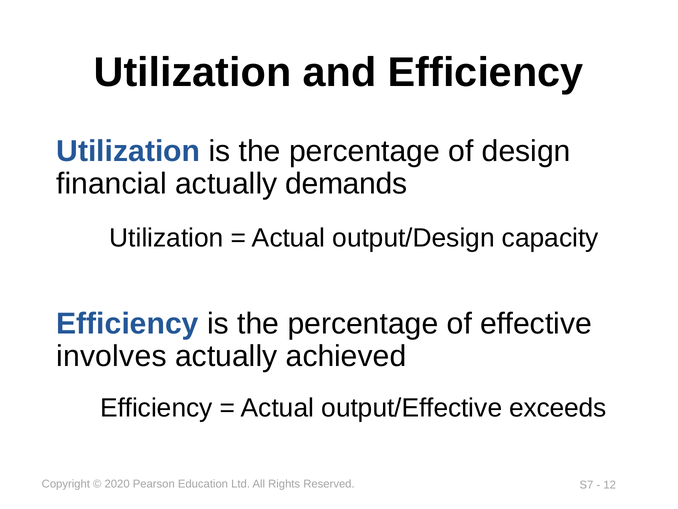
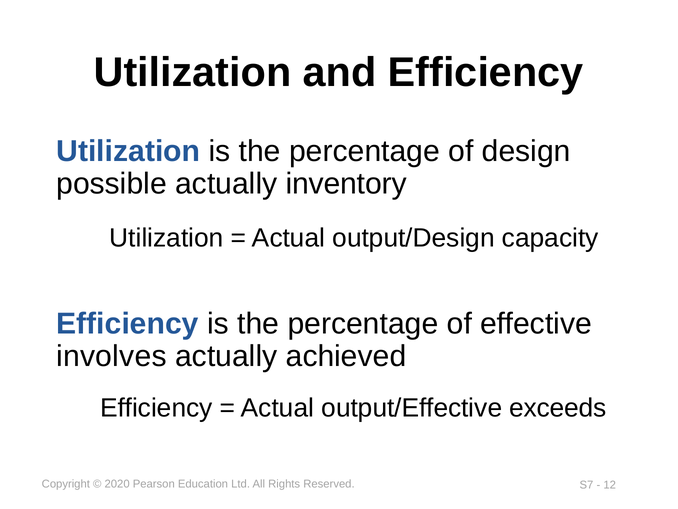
financial: financial -> possible (112, 184)
demands: demands -> inventory (346, 184)
